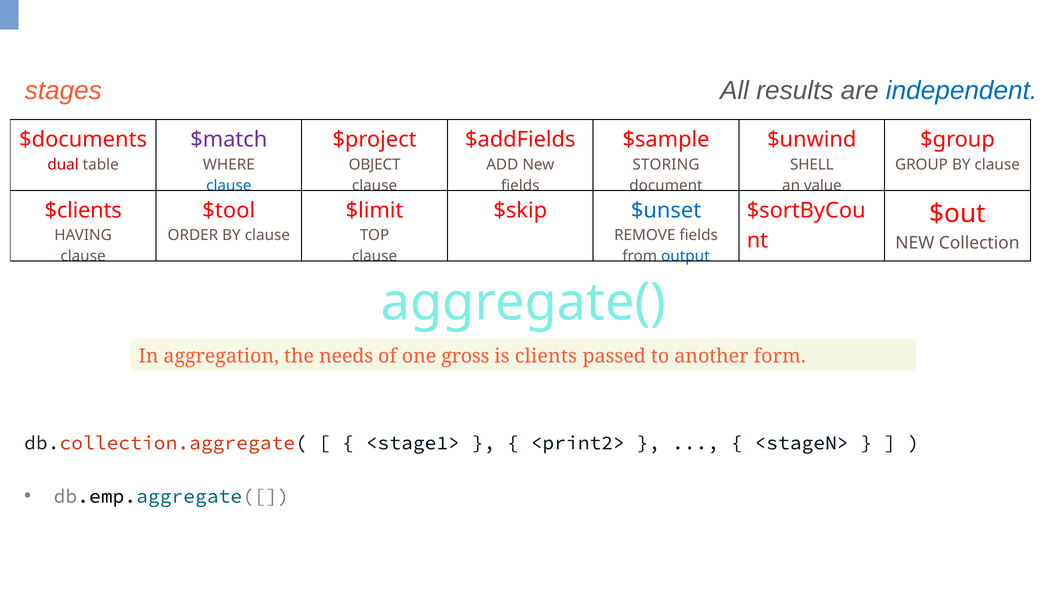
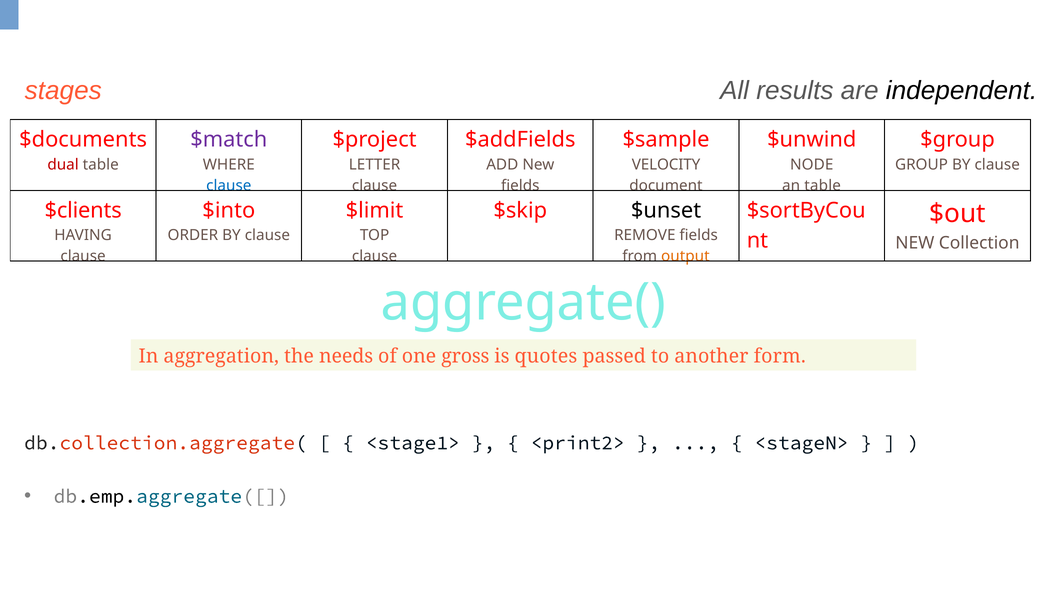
independent colour: blue -> black (962, 91)
OBJECT: OBJECT -> LETTER (375, 165)
STORING: STORING -> VELOCITY (666, 165)
SHELL: SHELL -> NODE (812, 165)
an value: value -> table (823, 185)
$tool: $tool -> $into (229, 210)
$unset colour: blue -> black (666, 210)
output colour: blue -> orange (685, 256)
clients: clients -> quotes (546, 356)
